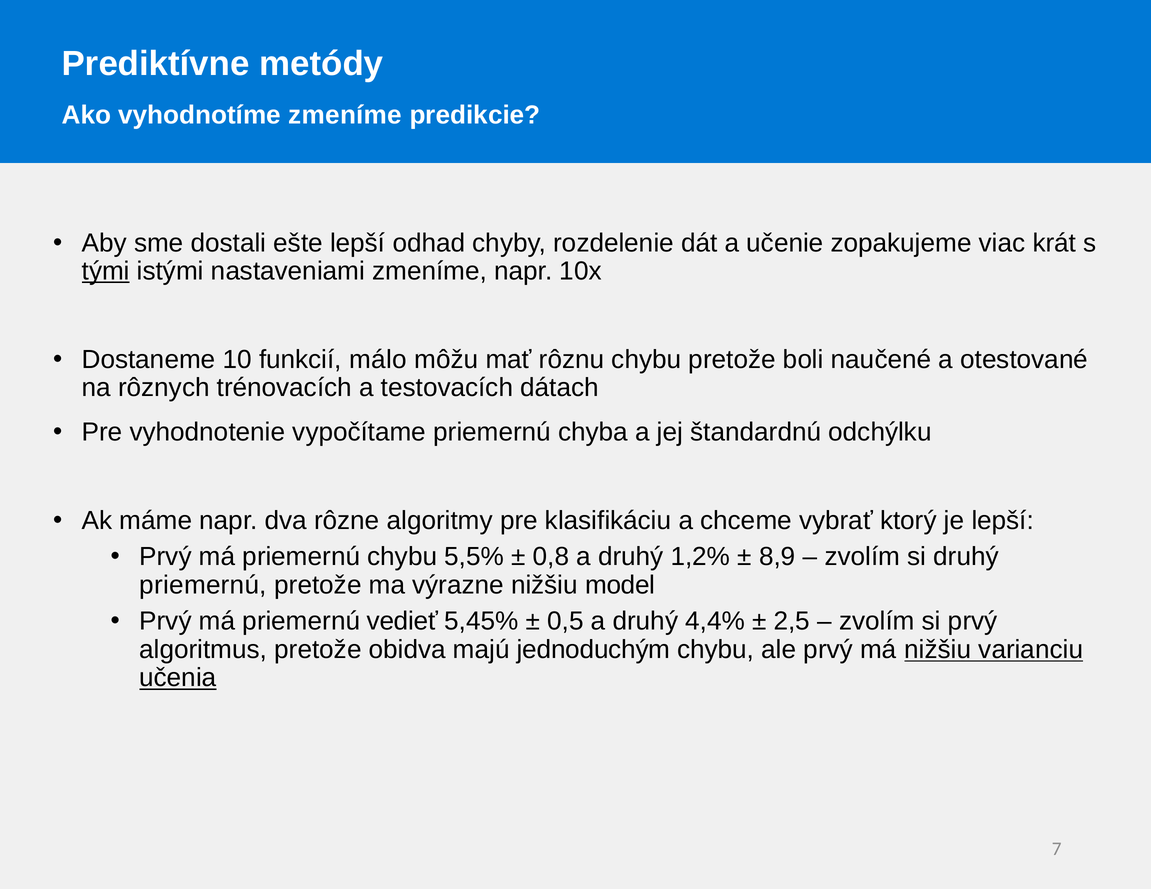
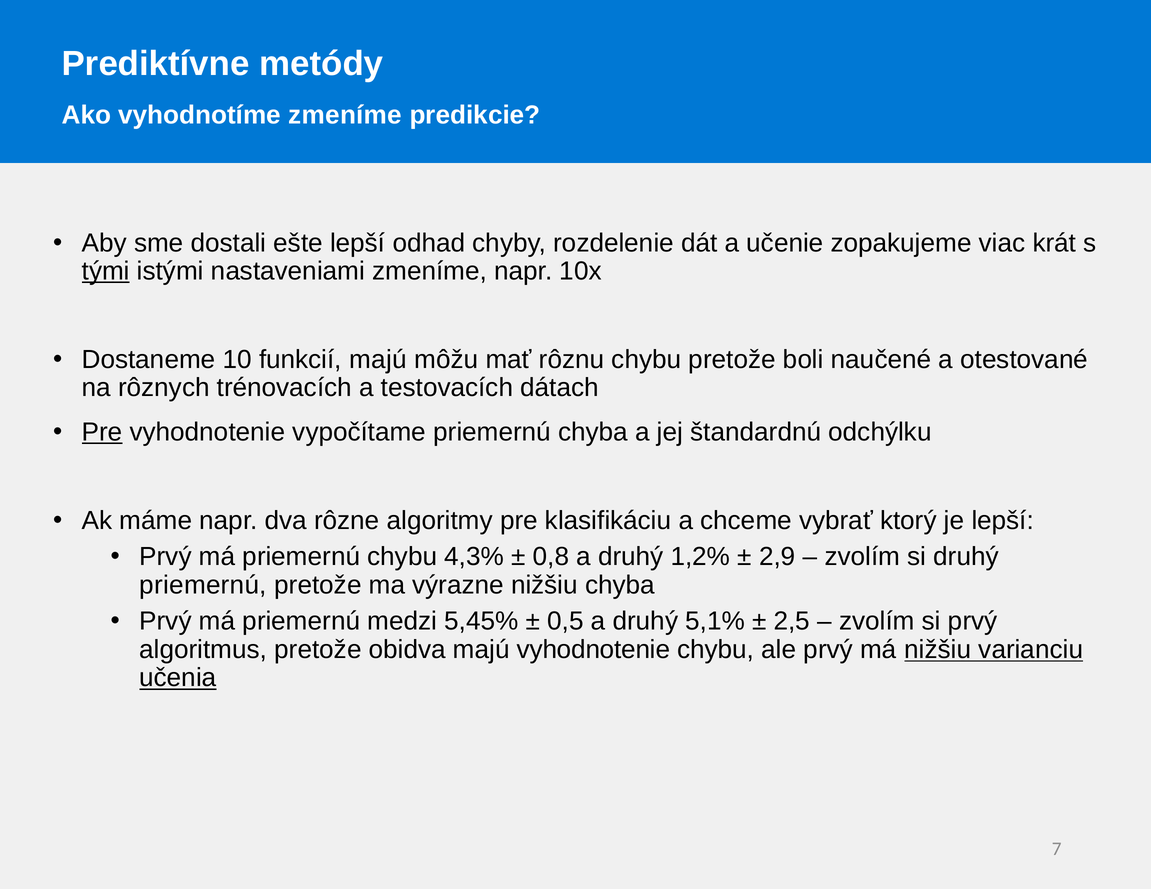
funkcií málo: málo -> majú (378, 360)
Pre underline: none -> present (102, 432)
5,5%: 5,5% -> 4,3% (474, 557)
8,9: 8,9 -> 2,9 (777, 557)
nižšiu model: model -> chyba (620, 585)
vedieť: vedieť -> medzi (402, 621)
4,4%: 4,4% -> 5,1% (715, 621)
majú jednoduchým: jednoduchým -> vyhodnotenie (594, 650)
